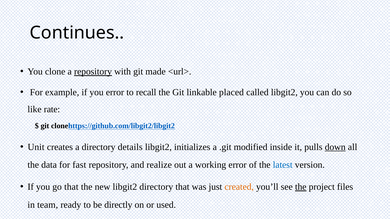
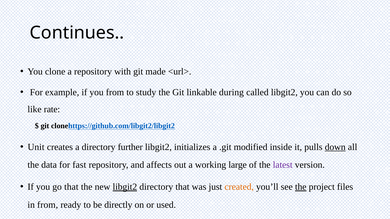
repository underline: present -> none (93, 72)
you error: error -> from (115, 93)
recall: recall -> study (146, 93)
placed: placed -> during (231, 93)
details: details -> further (130, 147)
realize: realize -> affects (159, 165)
working error: error -> large (238, 165)
latest colour: blue -> purple (283, 165)
libgit2 underline: none -> present (125, 187)
in team: team -> from (48, 205)
